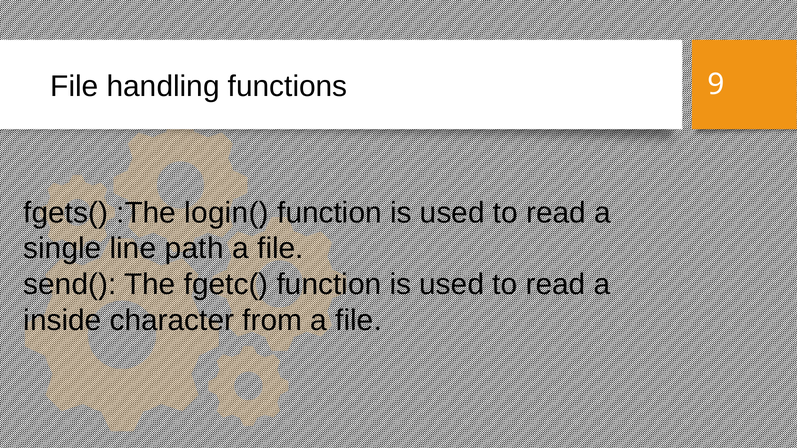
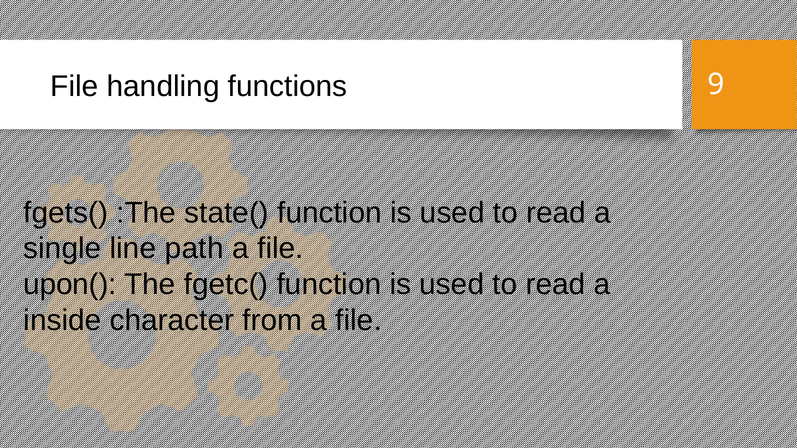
login(: login( -> state( (227, 213)
send(: send( -> upon( (70, 285)
